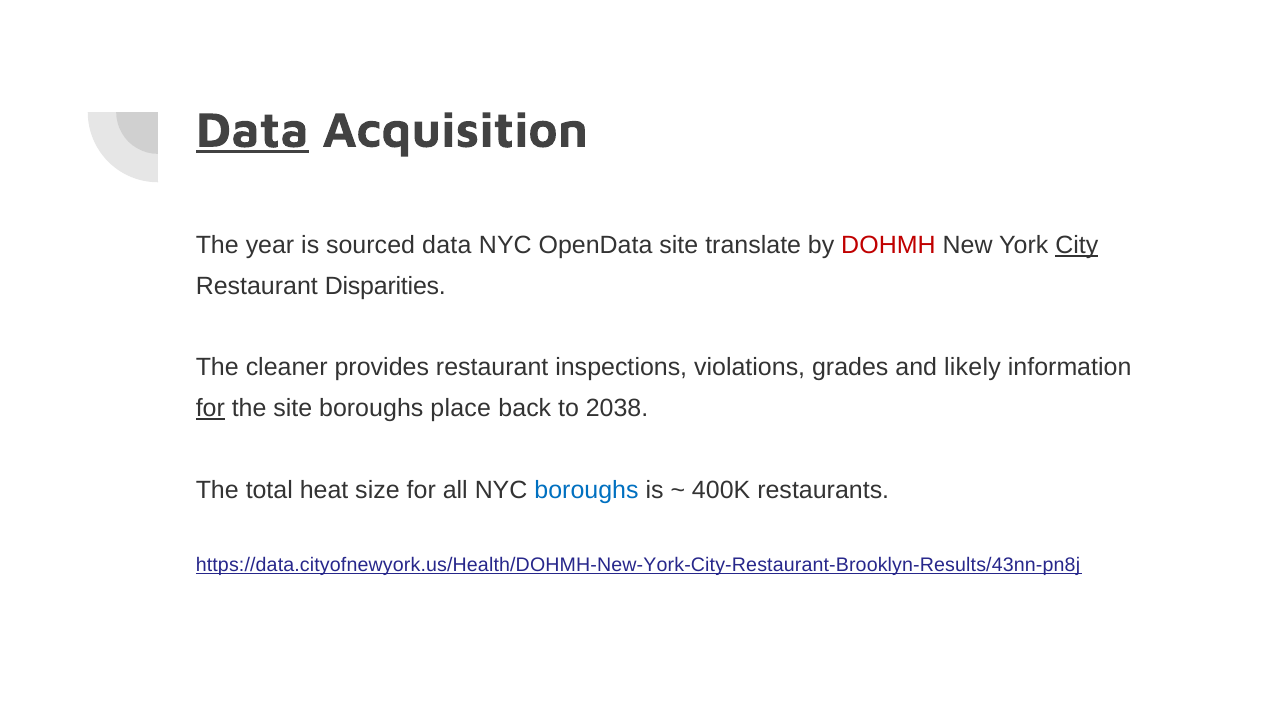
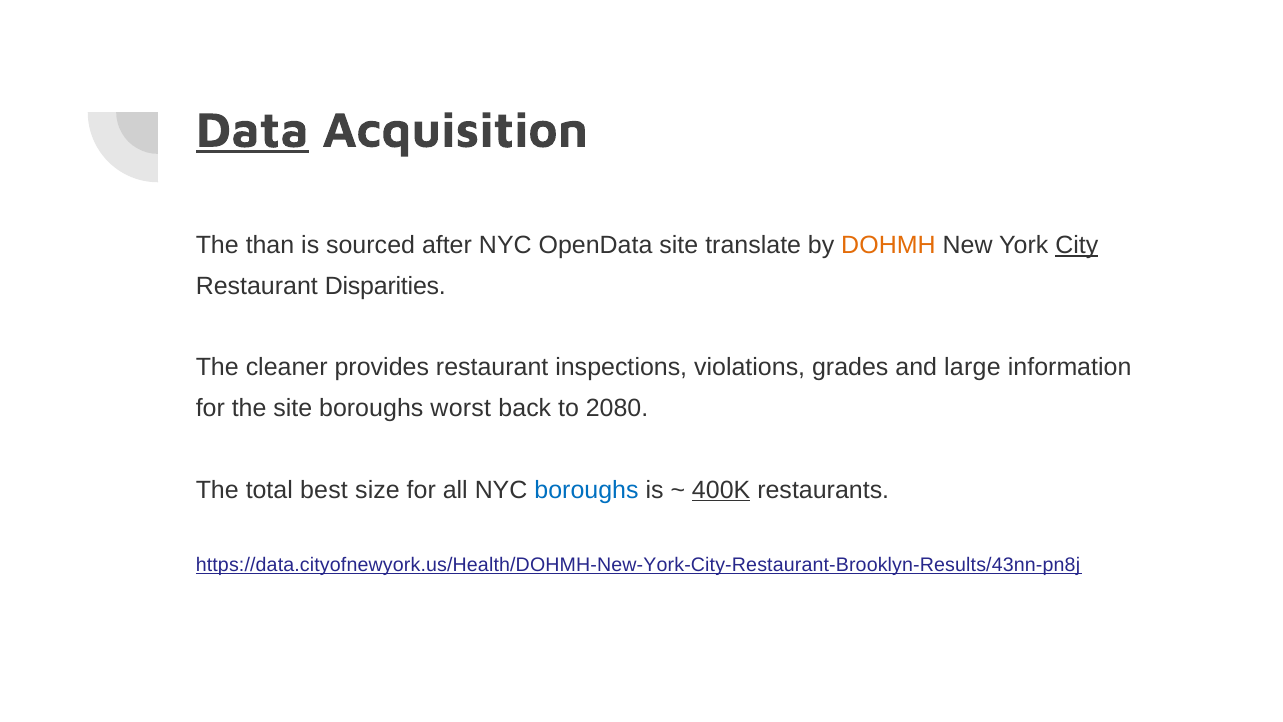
year: year -> than (270, 245)
sourced data: data -> after (447, 245)
DOHMH colour: red -> orange (888, 245)
likely: likely -> large (972, 367)
for underline: present -> none (210, 408)
place: place -> worst (461, 408)
2038: 2038 -> 2080 (617, 408)
heat: heat -> best (324, 490)
400K underline: none -> present (721, 490)
